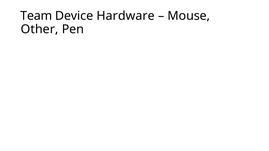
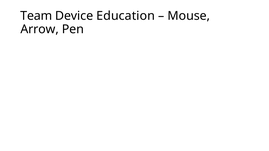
Hardware: Hardware -> Education (126, 16)
Other: Other -> Arrow (40, 29)
